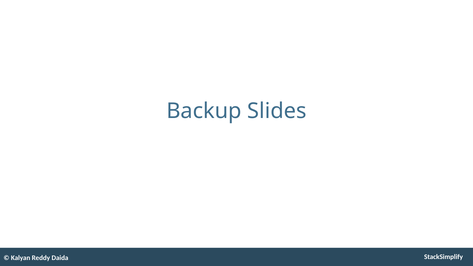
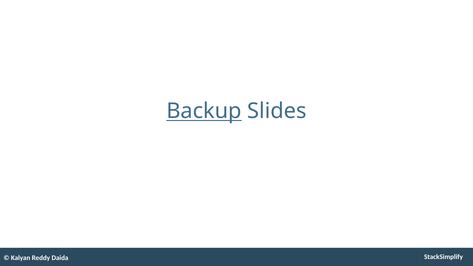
Backup underline: none -> present (204, 111)
